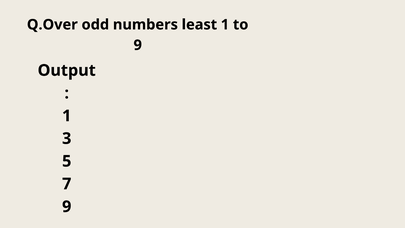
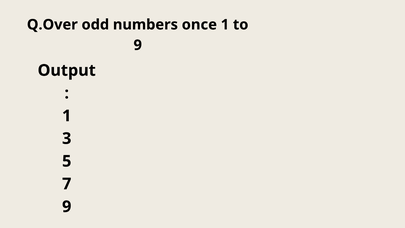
least: least -> once (199, 25)
